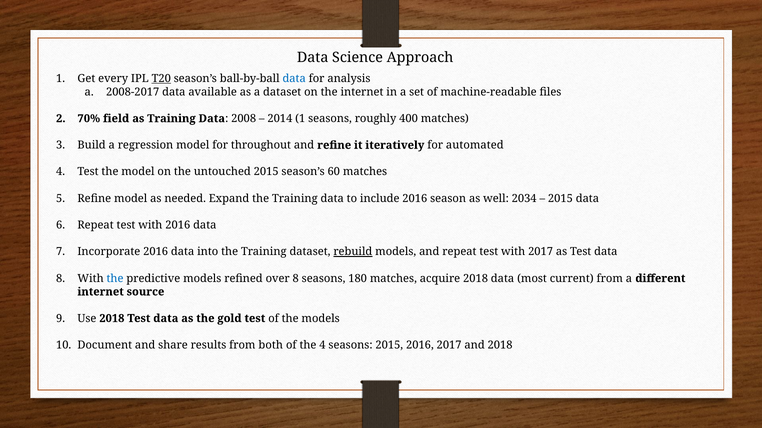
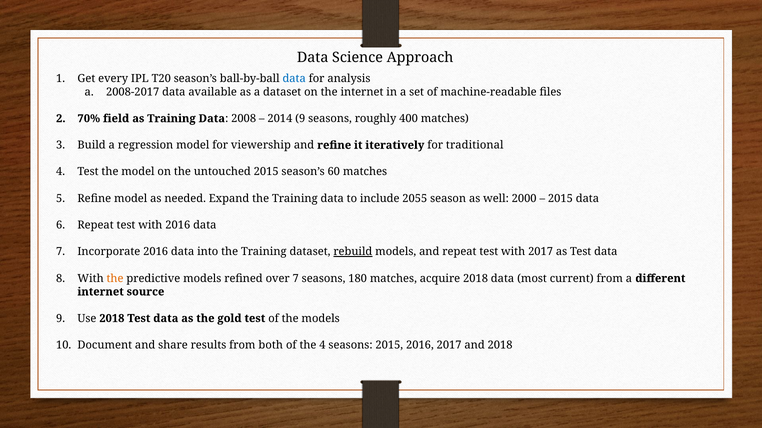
T20 underline: present -> none (161, 79)
2014 1: 1 -> 9 (300, 119)
throughout: throughout -> viewership (261, 145)
automated: automated -> traditional (475, 145)
include 2016: 2016 -> 2055 (415, 199)
2034: 2034 -> 2000 (524, 199)
the colour: blue -> orange (115, 279)
over 8: 8 -> 7 (296, 279)
